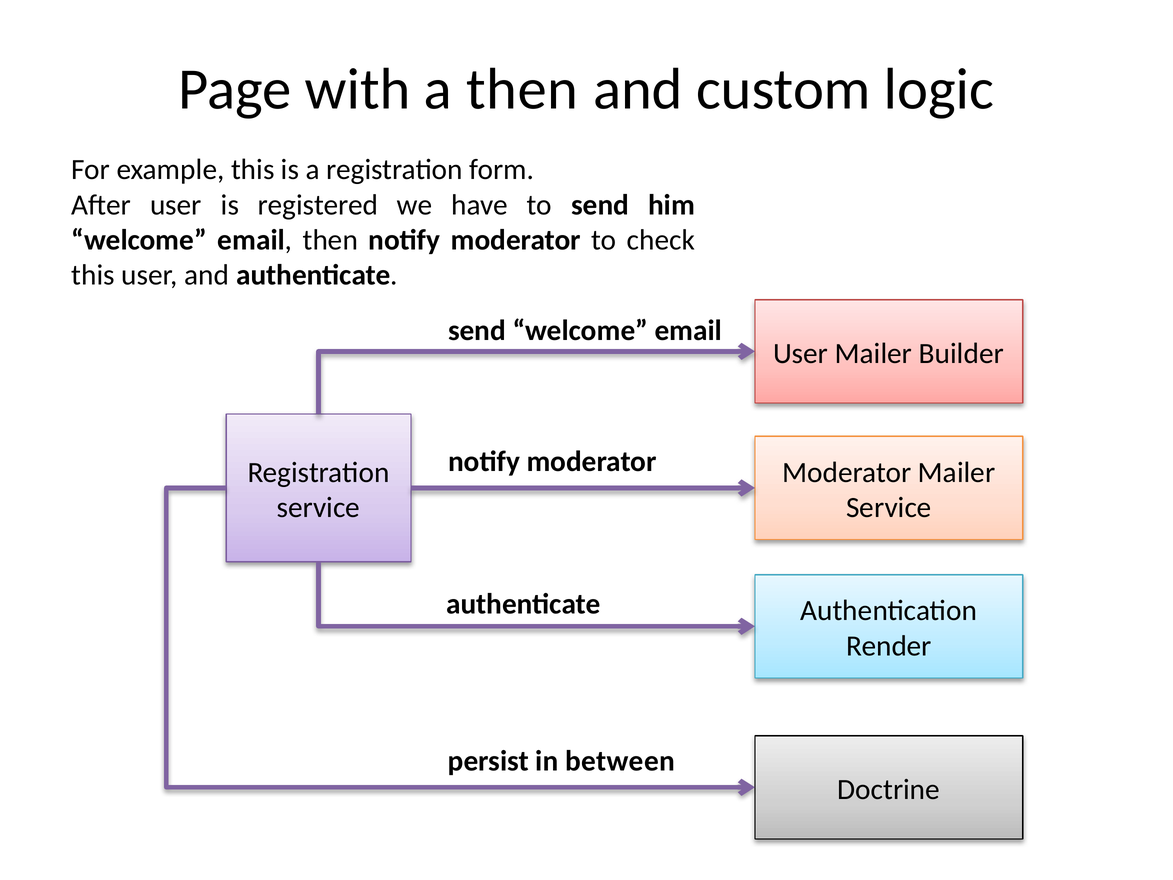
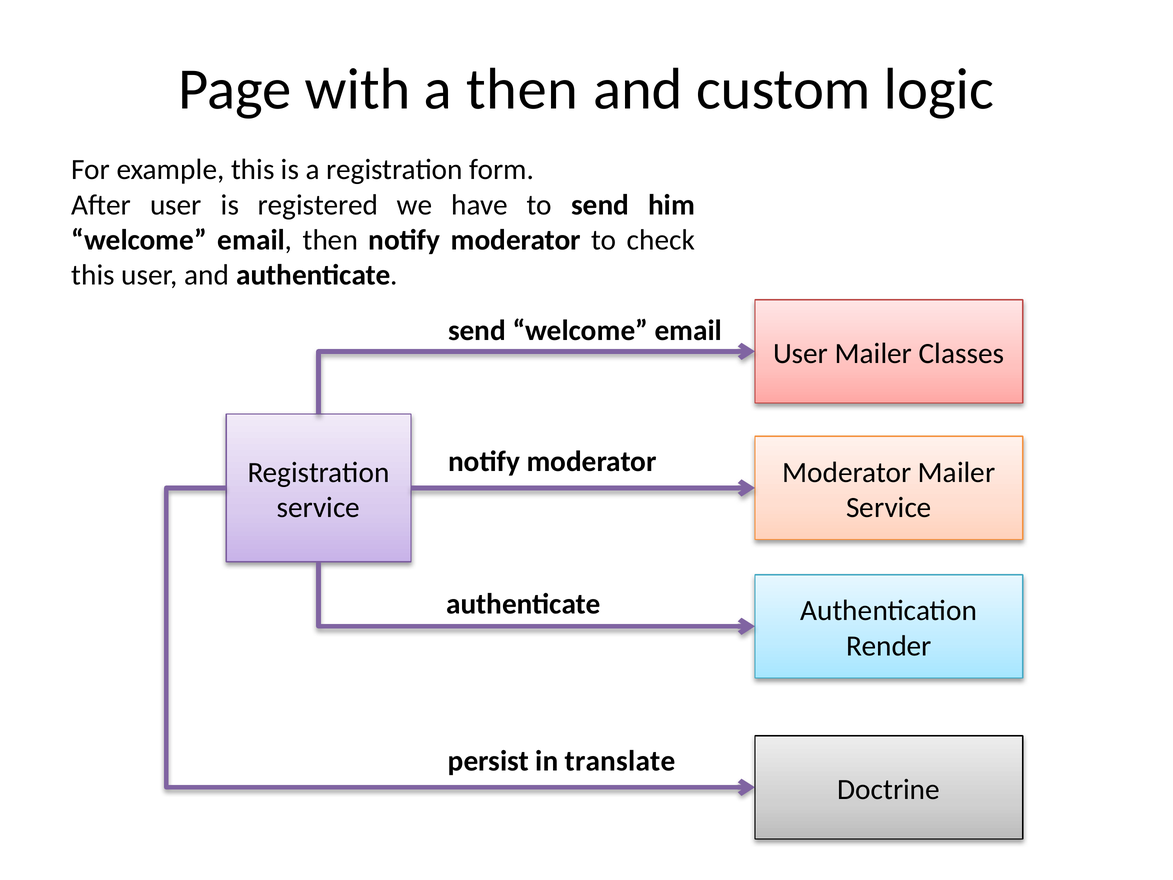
Builder: Builder -> Classes (961, 353)
between: between -> translate (620, 761)
